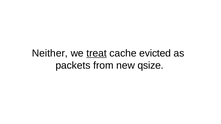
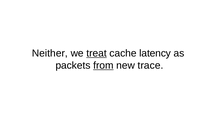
evicted: evicted -> latency (155, 53)
from underline: none -> present (103, 66)
qsize: qsize -> trace (151, 66)
